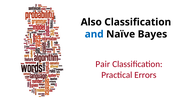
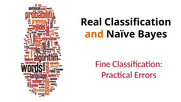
Also: Also -> Real (91, 22)
and colour: blue -> orange (94, 34)
Pair: Pair -> Fine (103, 64)
